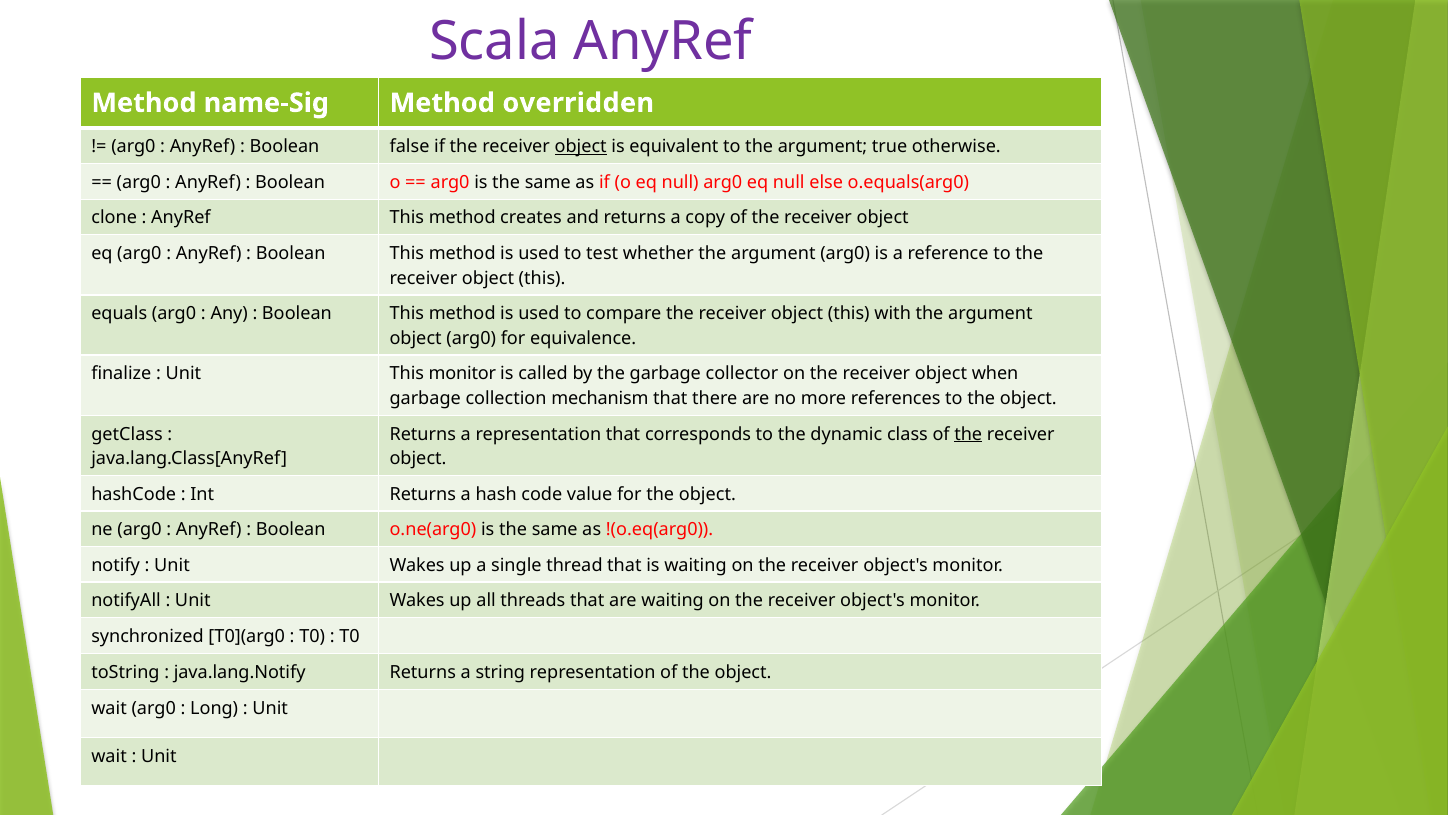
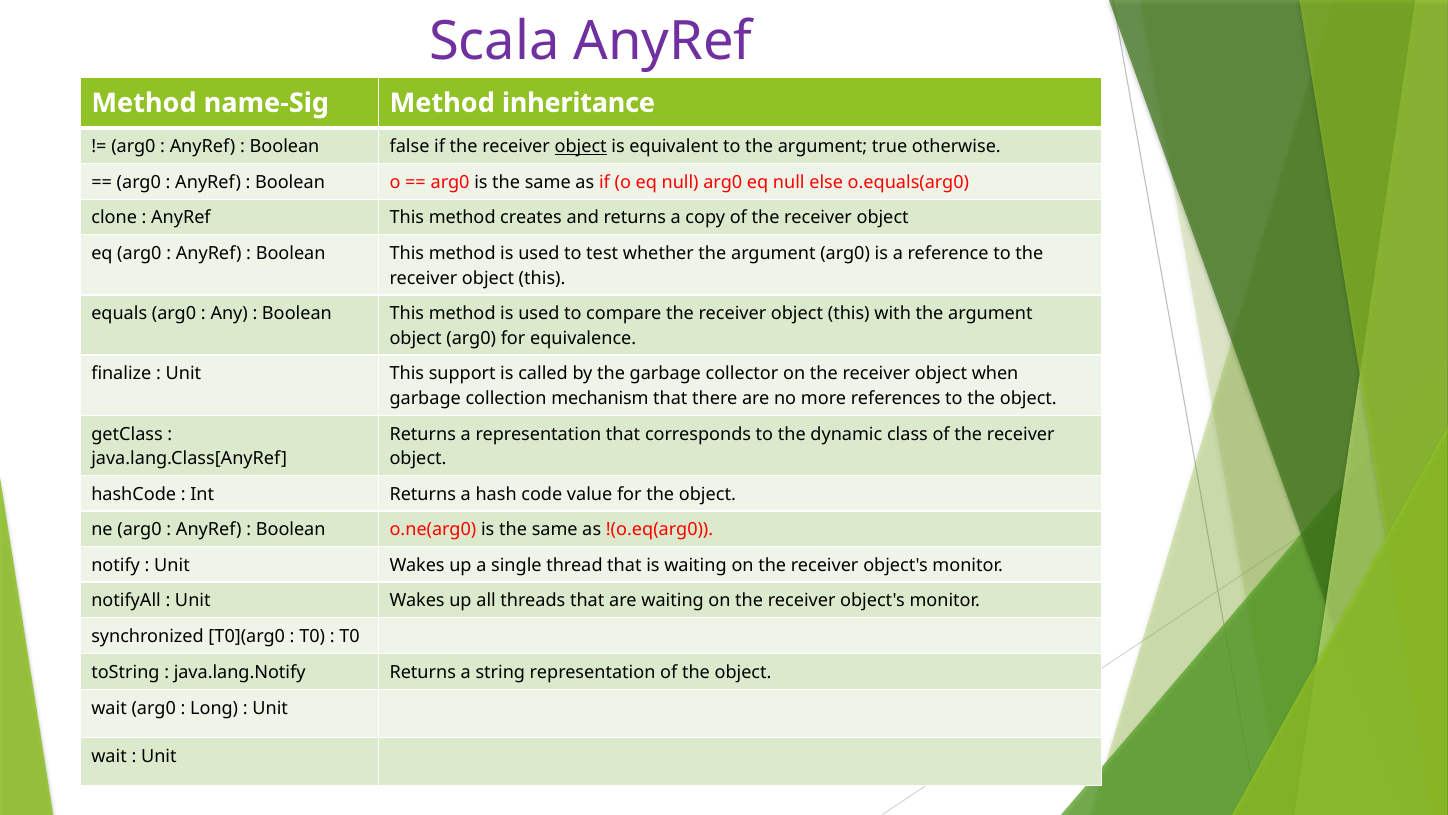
overridden: overridden -> inheritance (578, 103)
This monitor: monitor -> support (462, 374)
the underline: present -> none (968, 434)
